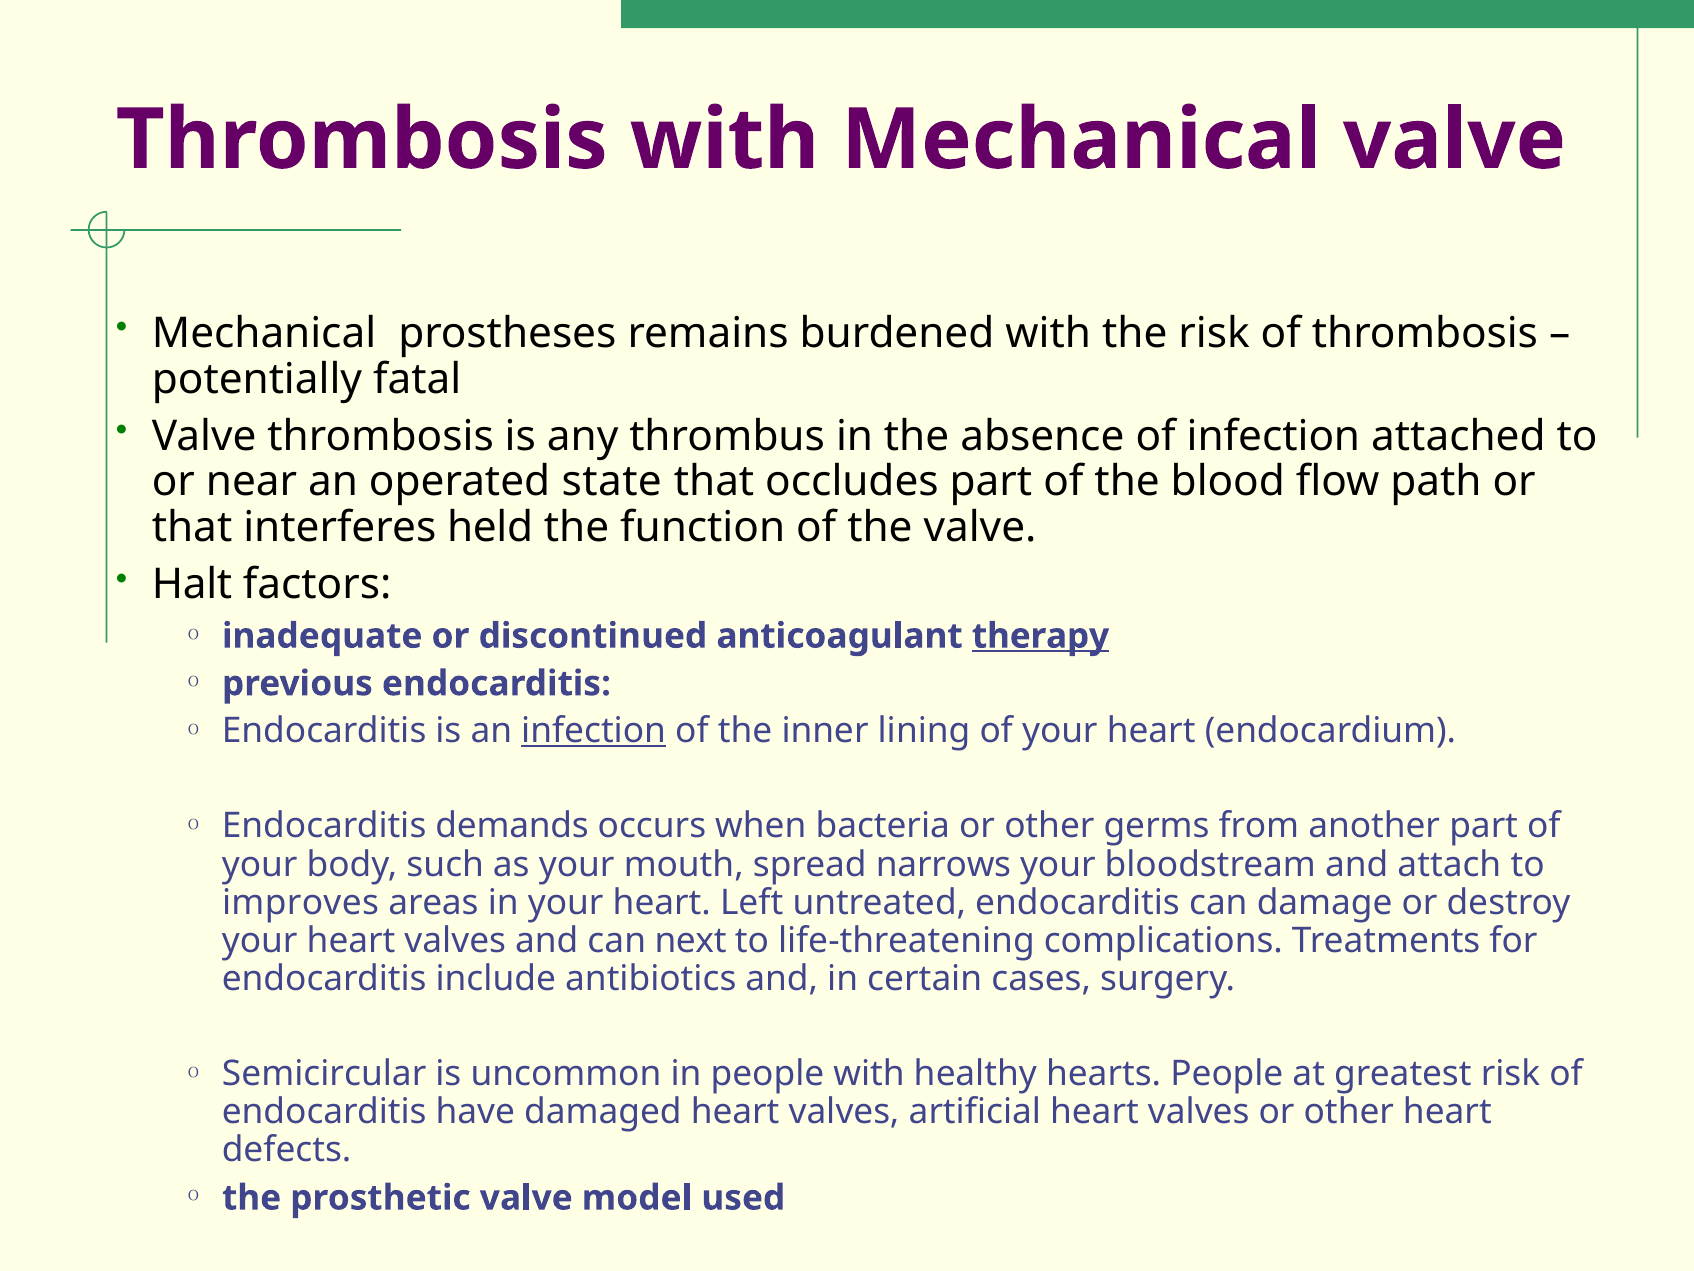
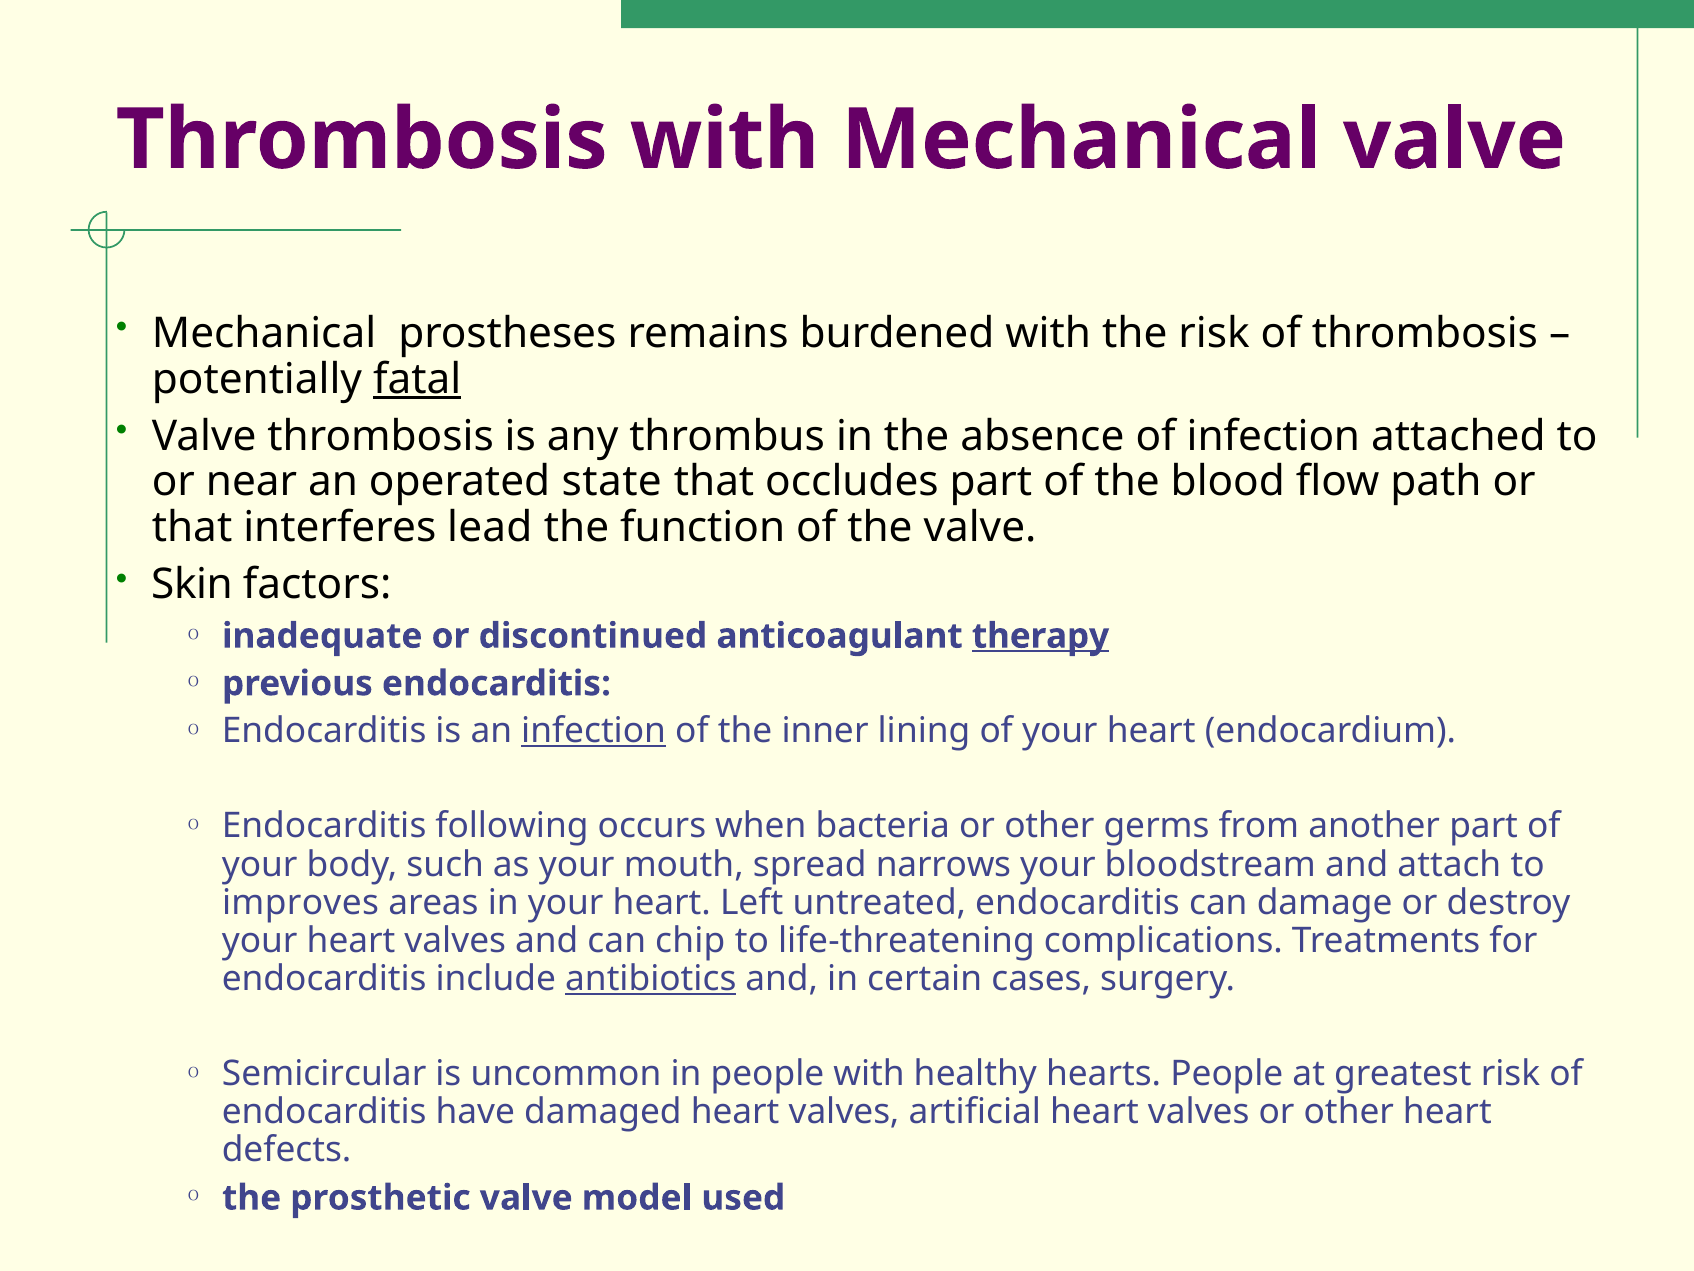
fatal underline: none -> present (417, 379)
held: held -> lead (490, 527)
Halt: Halt -> Skin (192, 584)
demands: demands -> following (512, 826)
next: next -> chip (690, 940)
antibiotics underline: none -> present (651, 979)
